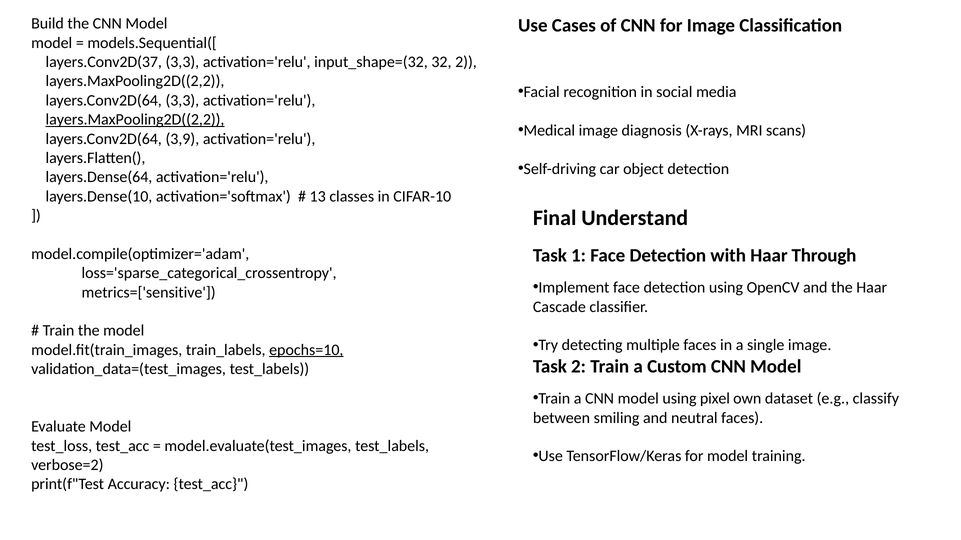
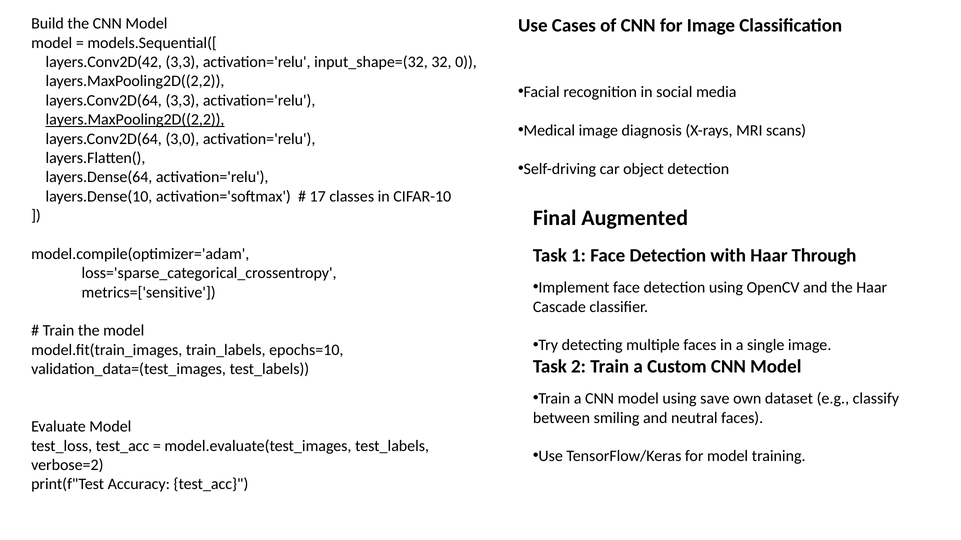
layers.Conv2D(37: layers.Conv2D(37 -> layers.Conv2D(42 (104, 62)
32 2: 2 -> 0 (466, 62)
3,9: 3,9 -> 3,0 (182, 139)
13: 13 -> 17 (318, 197)
Understand: Understand -> Augmented (635, 218)
epochs=10 underline: present -> none (306, 350)
pixel: pixel -> save (715, 399)
